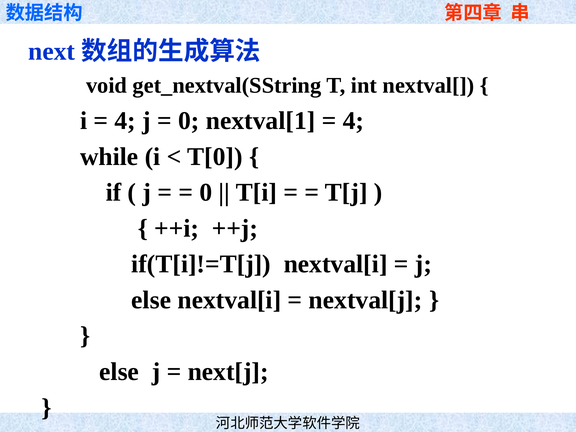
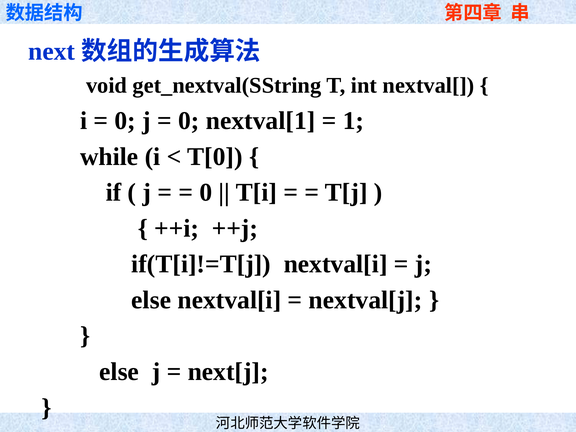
4: 4 -> 0 (125, 121)
4: 4 -> 1 (353, 121)
